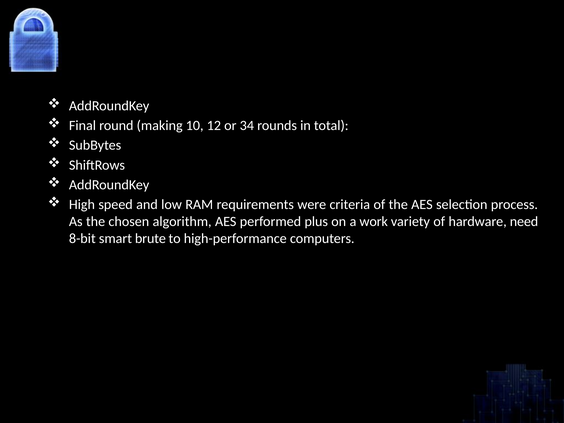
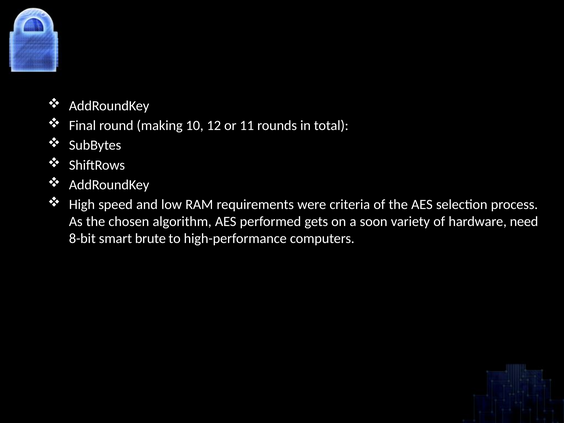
34: 34 -> 11 (247, 126)
plus: plus -> gets (316, 221)
work: work -> soon (374, 221)
